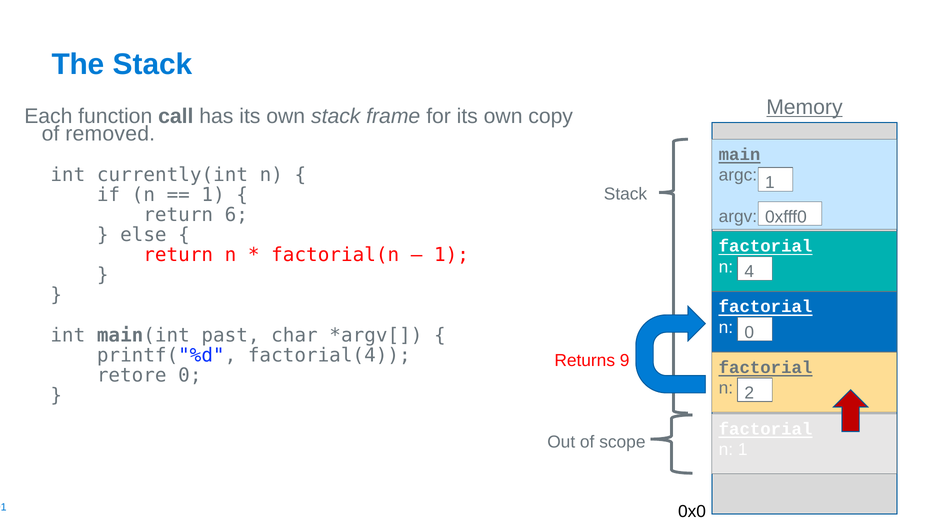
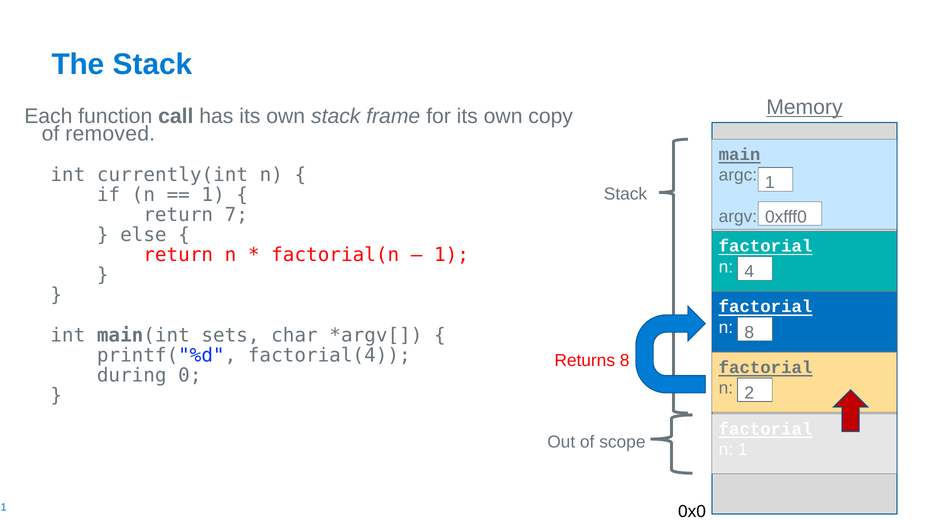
6: 6 -> 7 (236, 215)
n 0: 0 -> 8 (749, 333)
past: past -> sets (230, 335)
Returns 9: 9 -> 8 (625, 361)
retore: retore -> during (132, 375)
